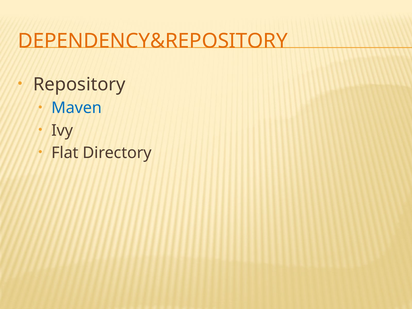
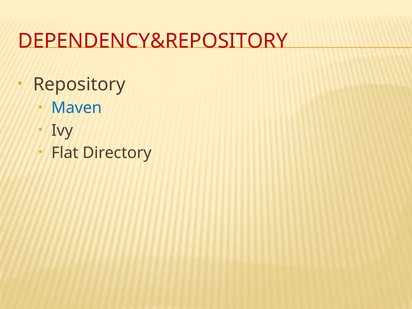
DEPENDENCY&REPOSITORY colour: orange -> red (153, 41)
